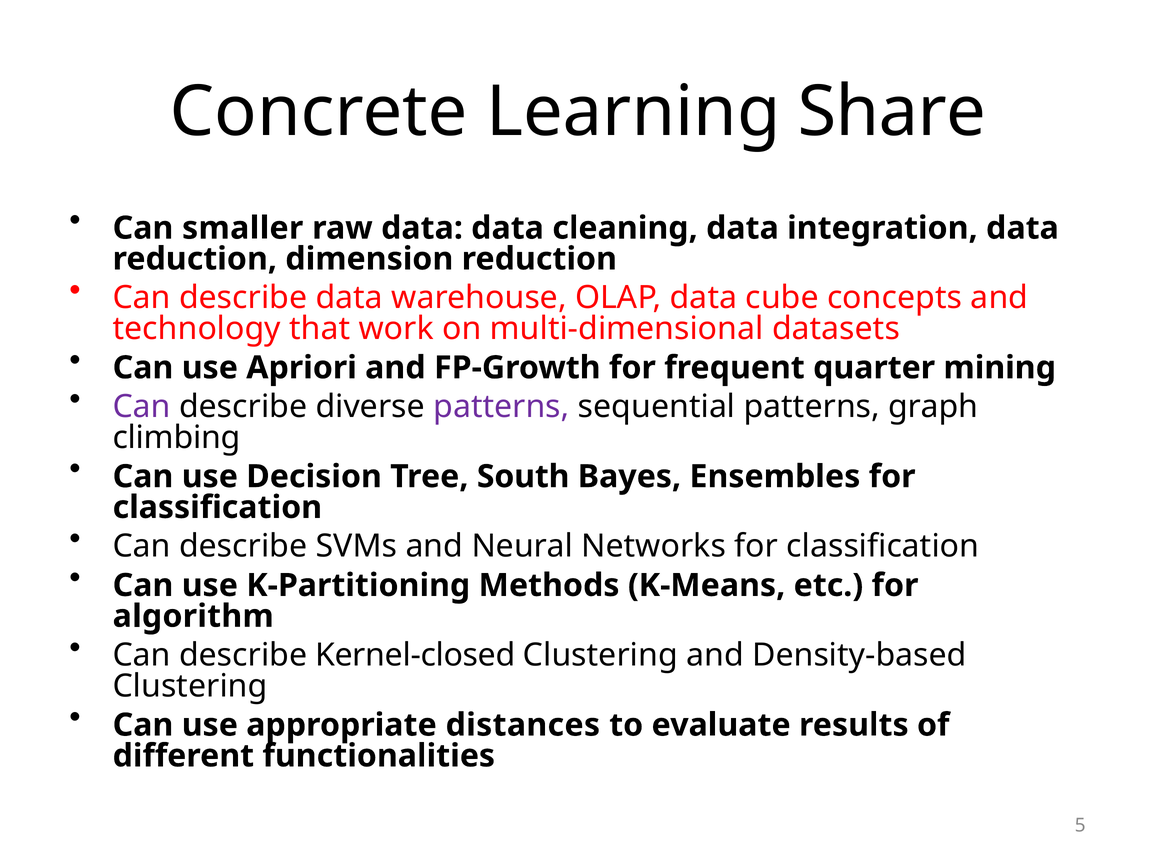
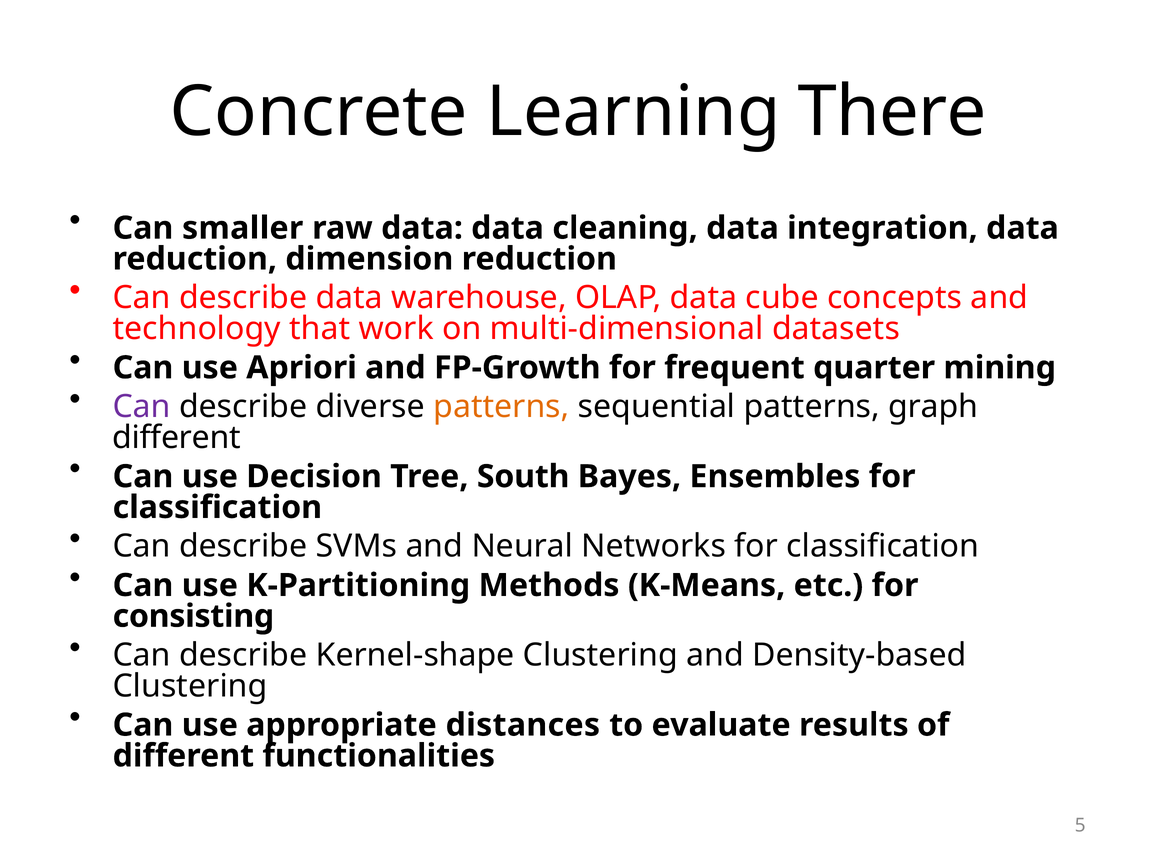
Share: Share -> There (892, 112)
patterns colour: purple -> orange (501, 407)
climbing: climbing -> different (177, 438)
algorithm: algorithm -> consisting (193, 616)
Kernel-closed: Kernel-closed -> Kernel-shape (415, 655)
